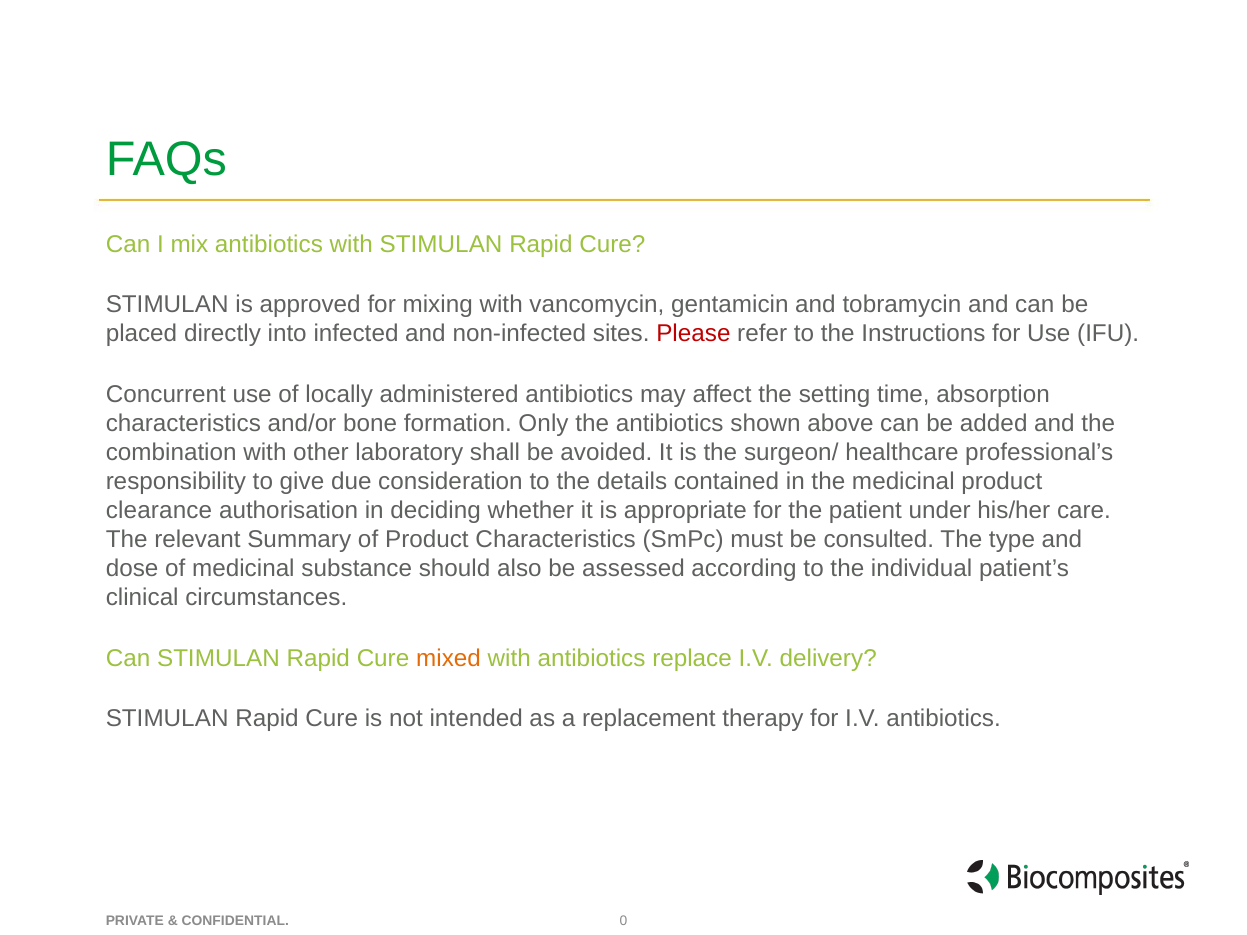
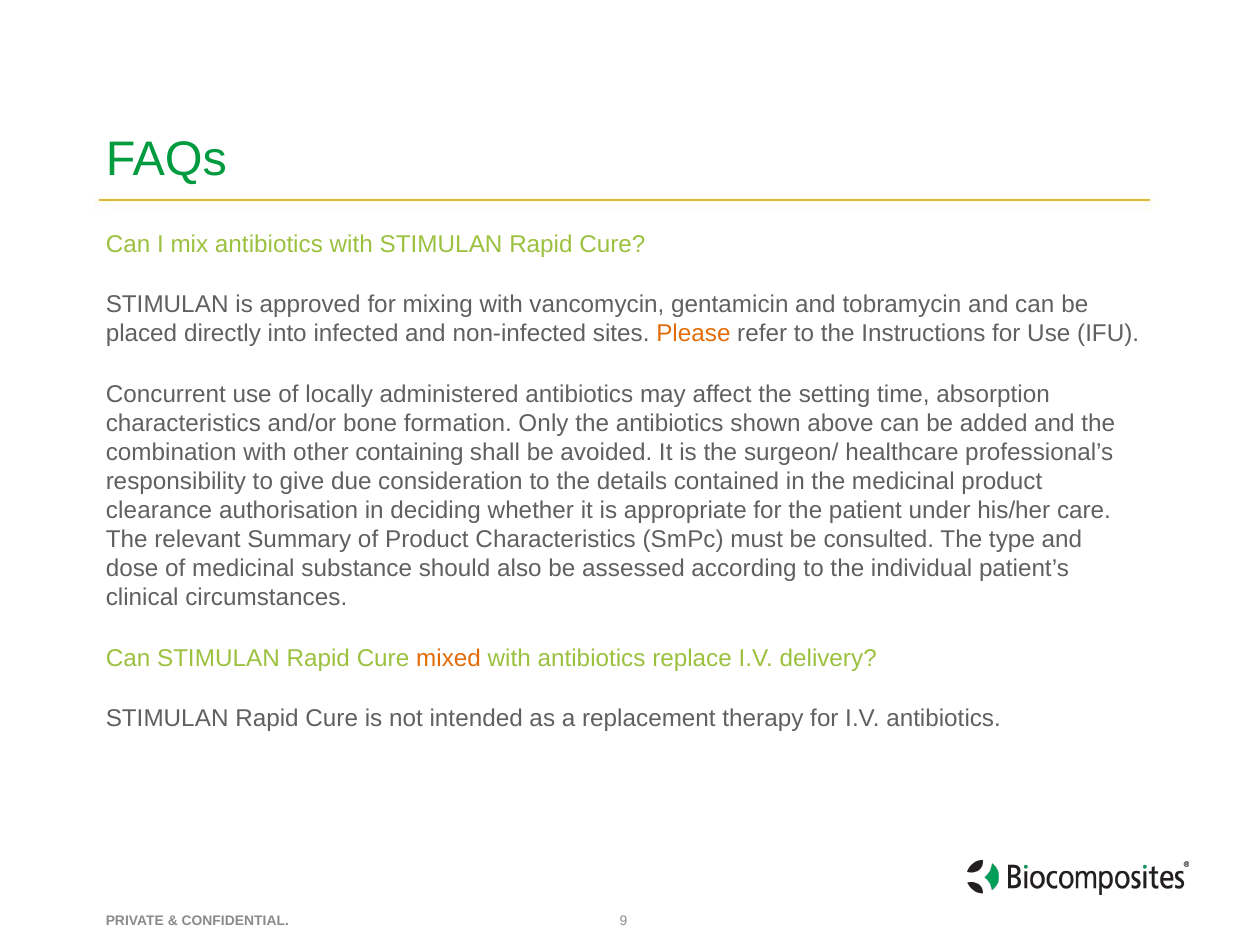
Please colour: red -> orange (693, 334)
laboratory: laboratory -> containing (409, 453)
0: 0 -> 9 (623, 922)
